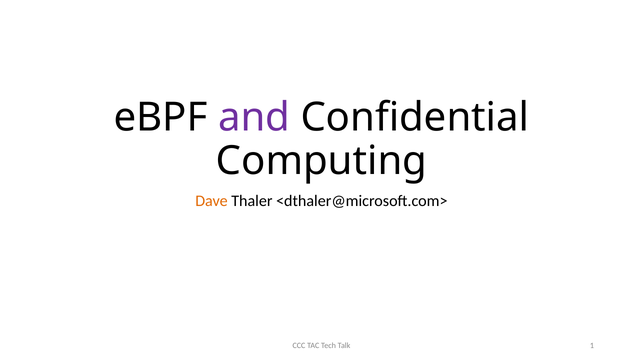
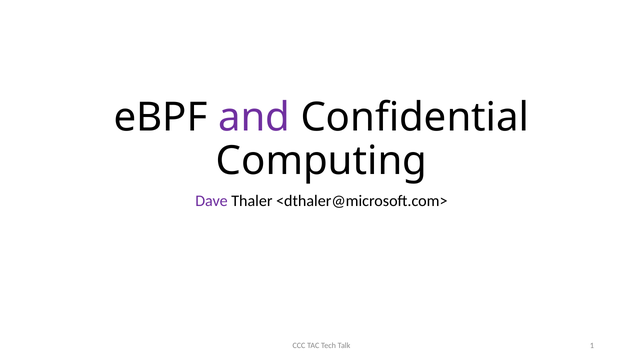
Dave colour: orange -> purple (211, 201)
